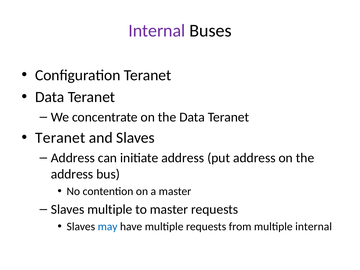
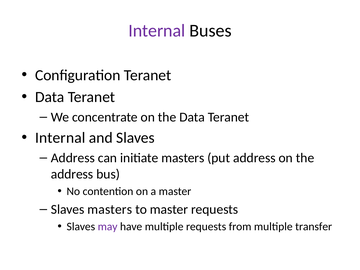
Teranet: Teranet -> Internal (60, 138)
initiate address: address -> masters (183, 158)
Slaves multiple: multiple -> masters (110, 209)
may colour: blue -> purple (108, 227)
multiple internal: internal -> transfer (314, 227)
